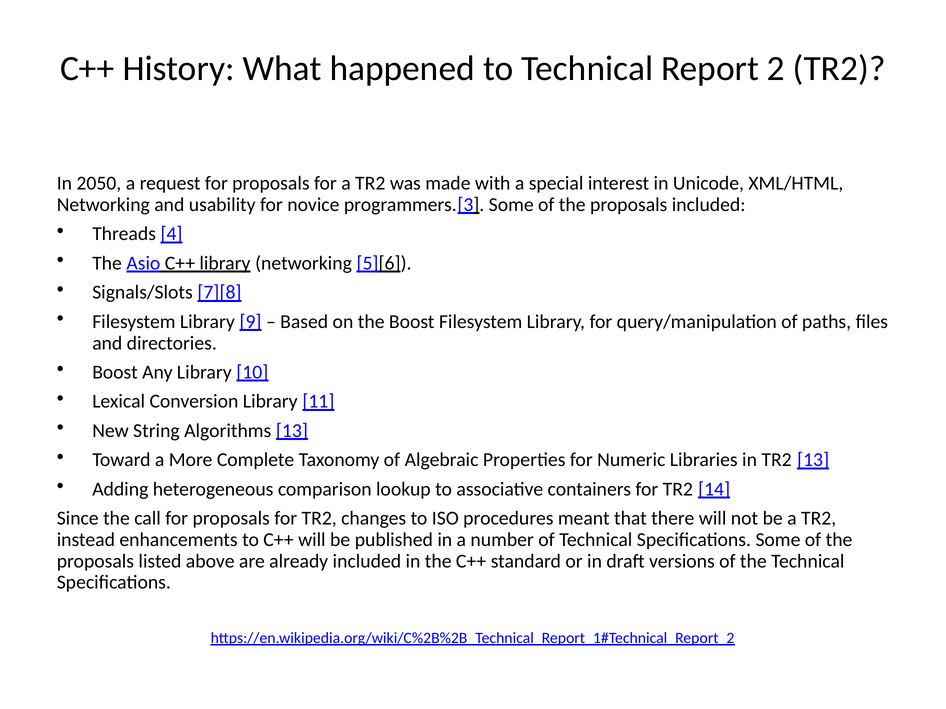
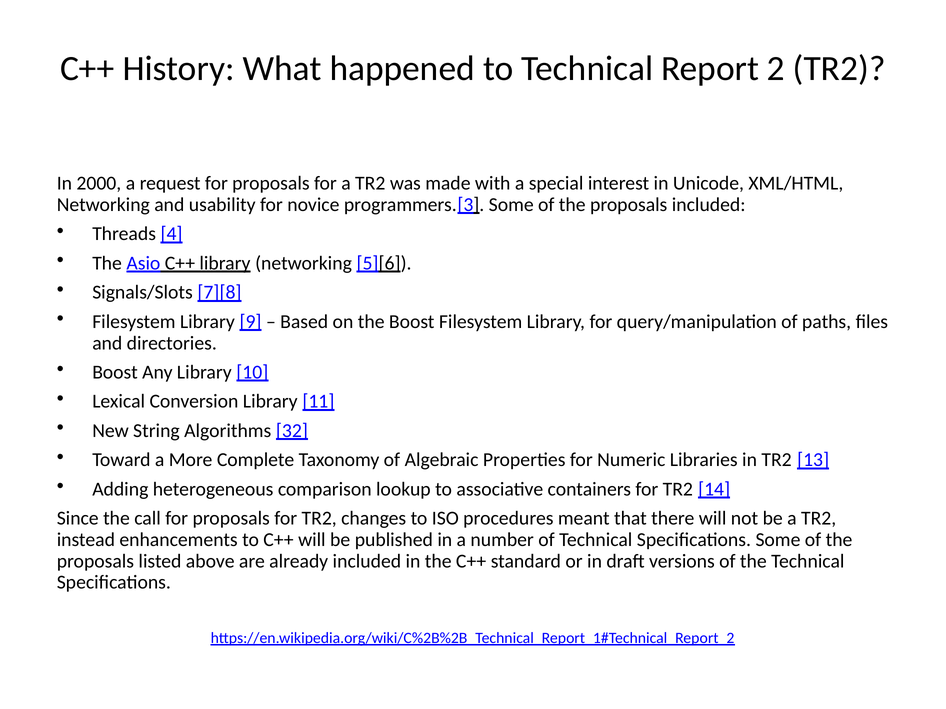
2050: 2050 -> 2000 (99, 183)
Algorithms 13: 13 -> 32 (292, 431)
